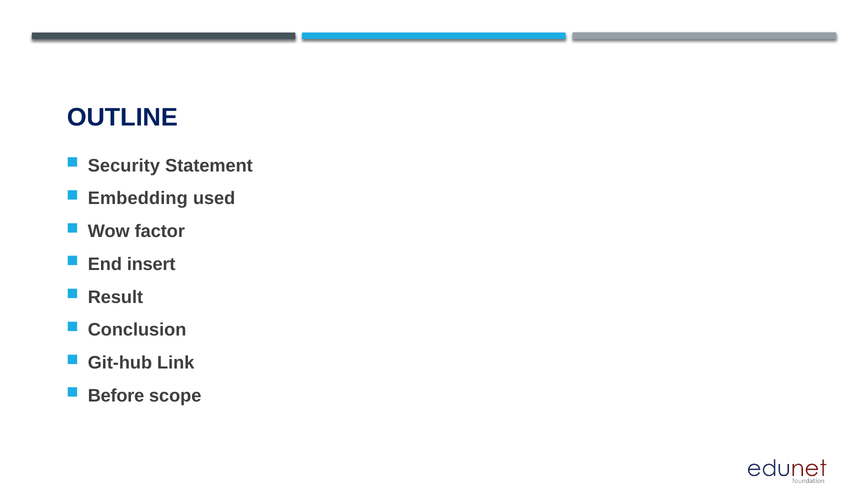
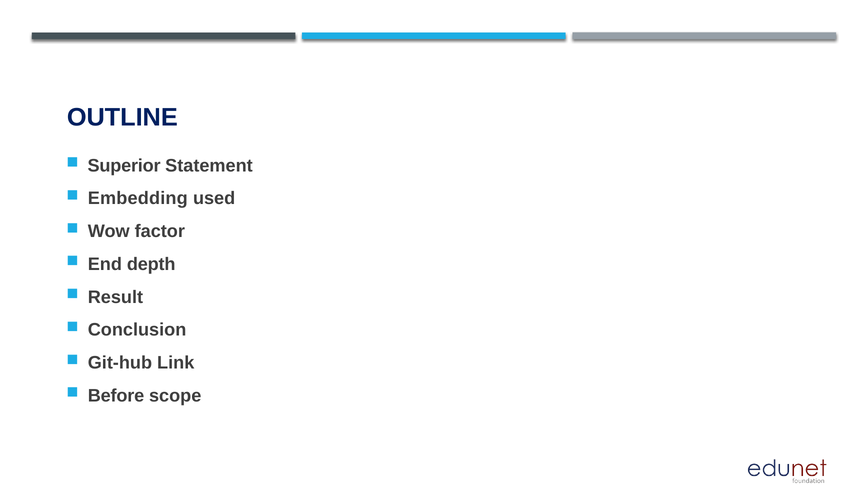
Security: Security -> Superior (124, 166)
insert: insert -> depth (151, 264)
